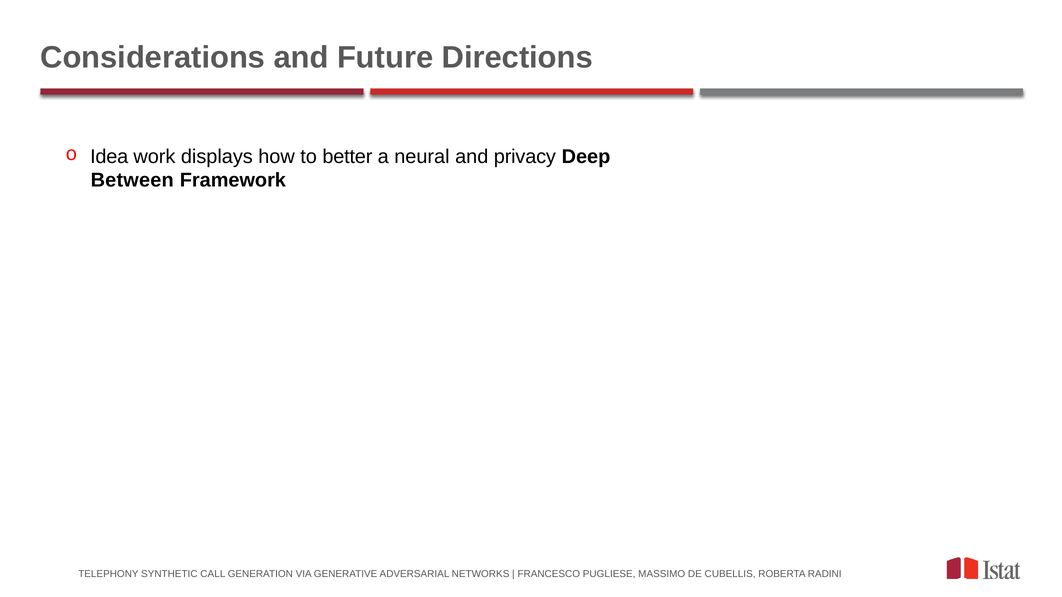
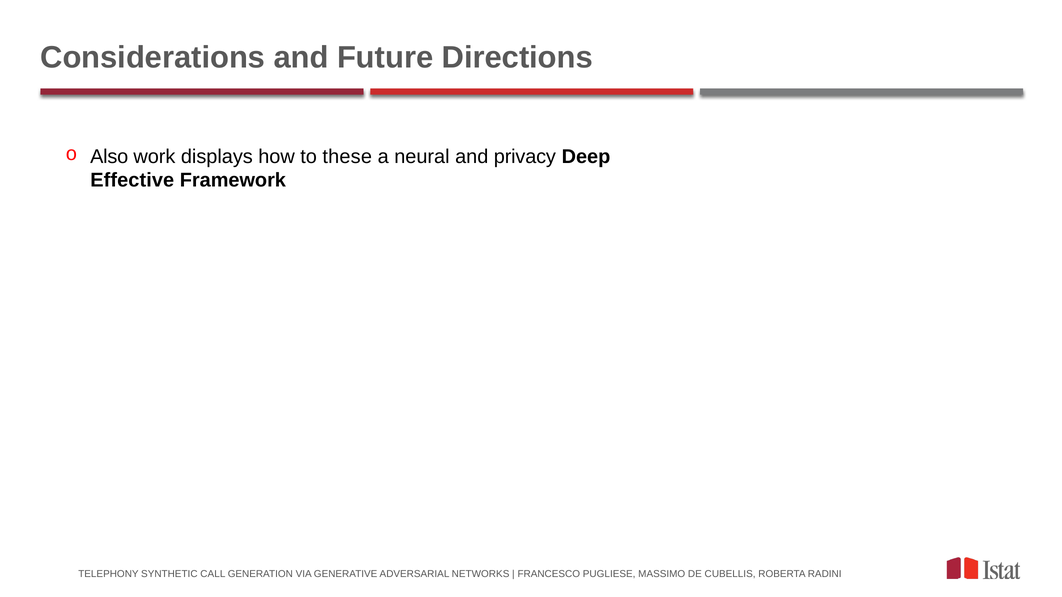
Idea: Idea -> Also (109, 157)
better: better -> these (347, 157)
Between: Between -> Effective (132, 181)
